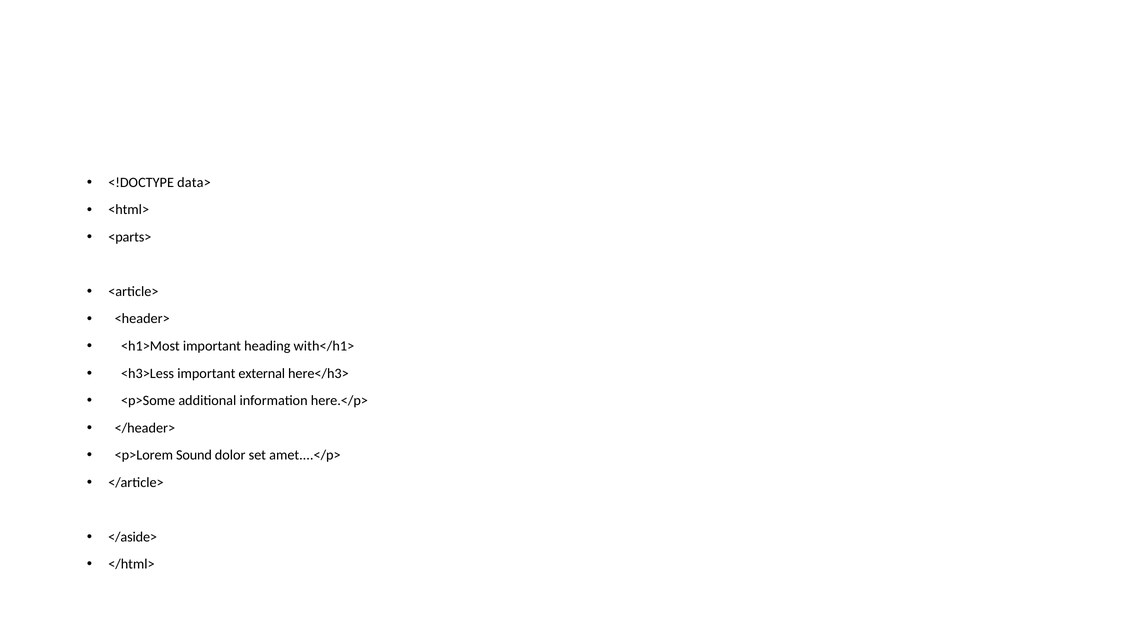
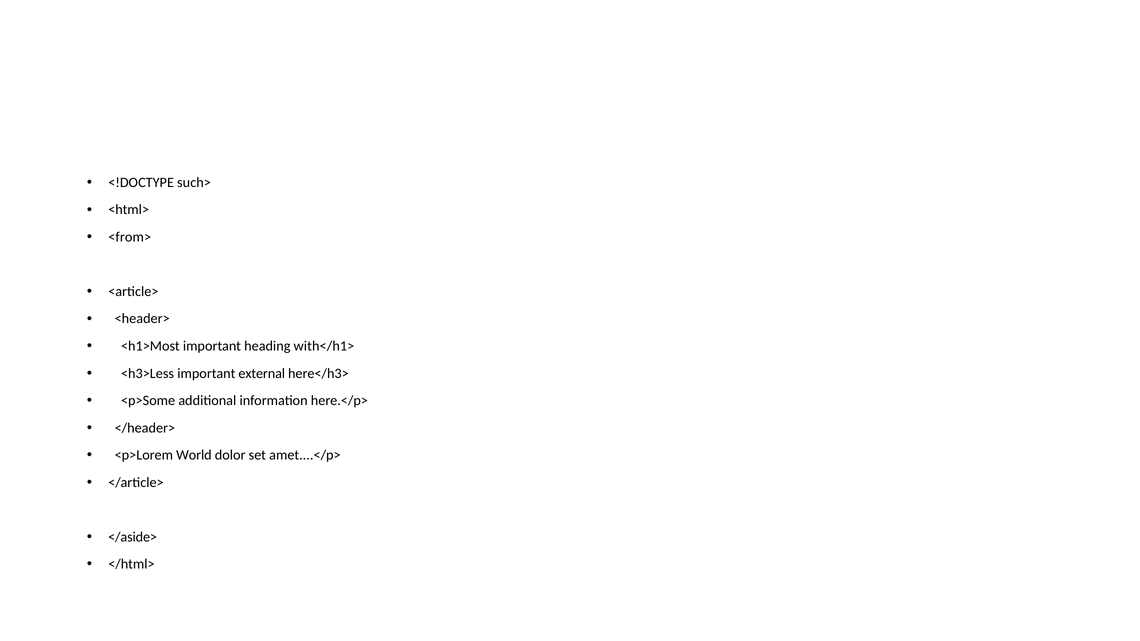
data>: data> -> such> (194, 183)
<parts>: <parts> -> <from> (130, 237)
Sound: Sound -> World (194, 455)
